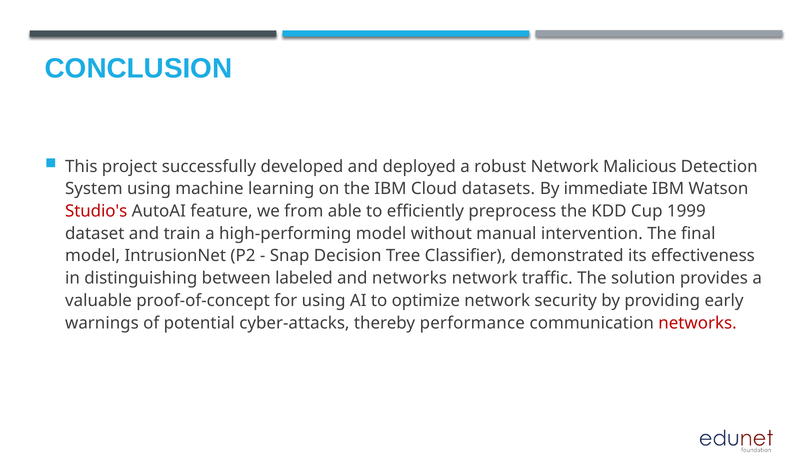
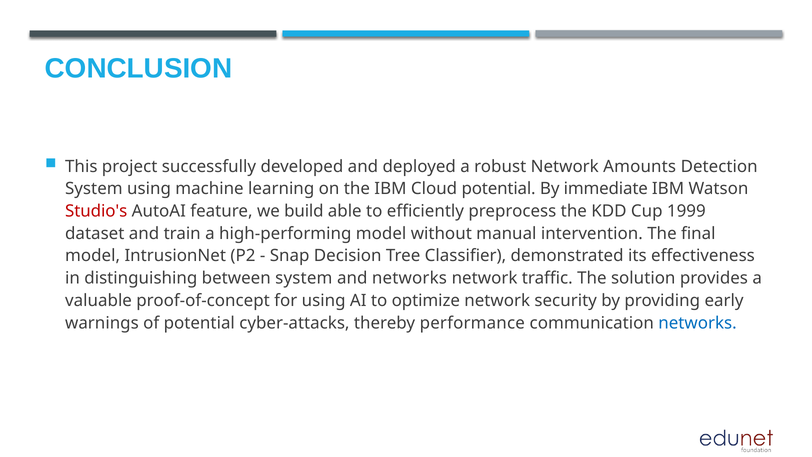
Malicious: Malicious -> Amounts (640, 166)
Cloud datasets: datasets -> potential (499, 189)
from: from -> build (304, 211)
between labeled: labeled -> system (304, 278)
networks colour: red -> blue (698, 323)
